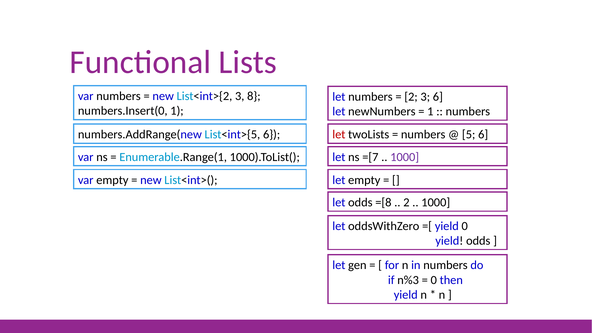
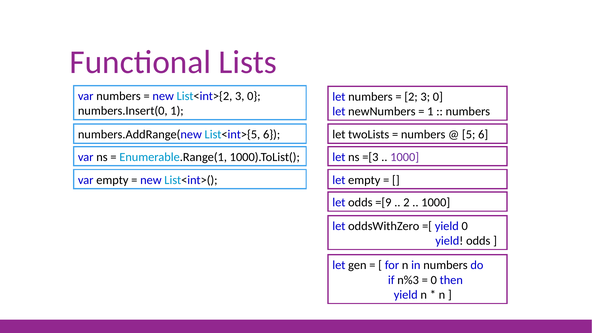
List<int>{2 3 8: 8 -> 0 (254, 96)
2 3 6: 6 -> 0 (438, 97)
let colour: red -> black (339, 135)
=[7: =[7 -> =[3 (370, 157)
=[8: =[8 -> =[9 (383, 202)
